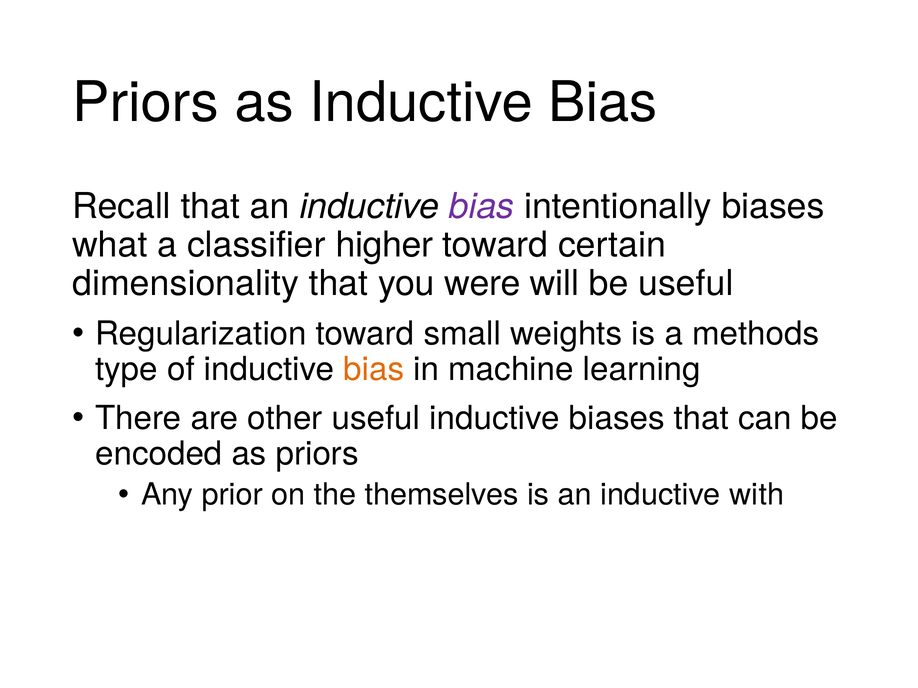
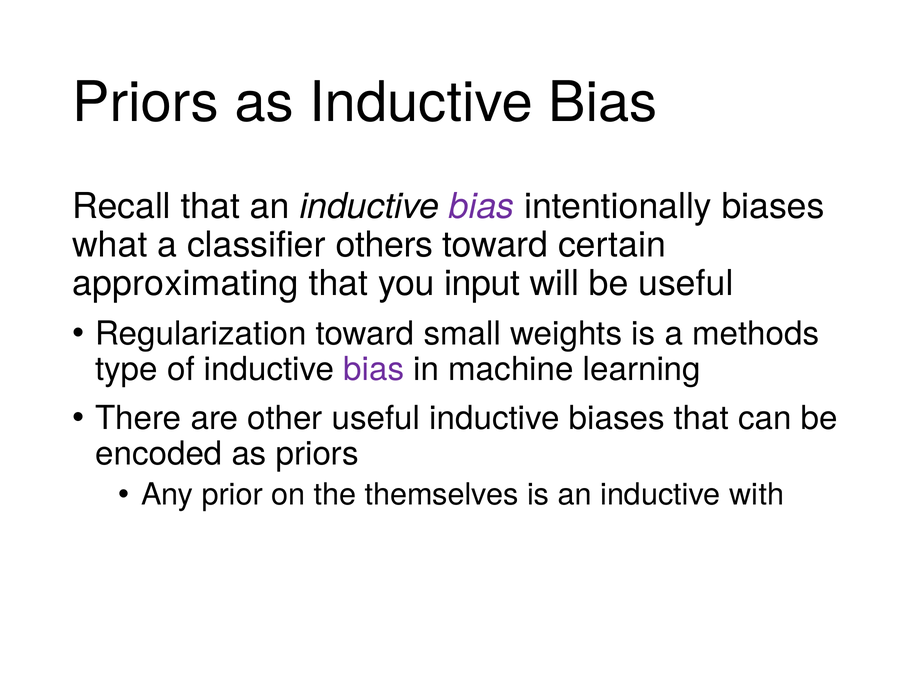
higher: higher -> others (384, 245)
dimensionality: dimensionality -> approximating (186, 284)
were: were -> input (482, 284)
bias colour: orange -> purple (374, 370)
